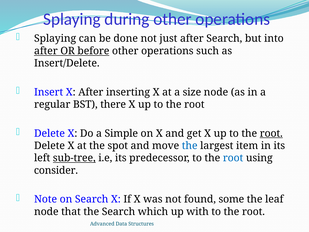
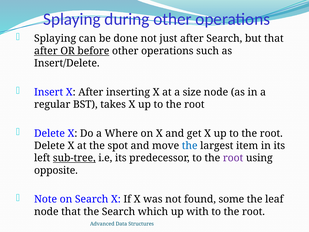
but into: into -> that (274, 38)
there: there -> takes (113, 104)
Simple: Simple -> Where (121, 133)
root underline: present -> none (271, 133)
root colour: blue -> purple (233, 158)
consider: consider -> opposite (56, 170)
